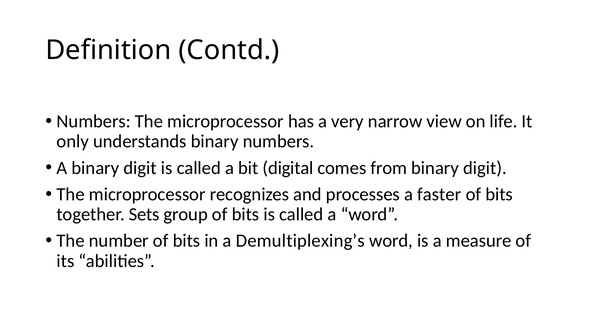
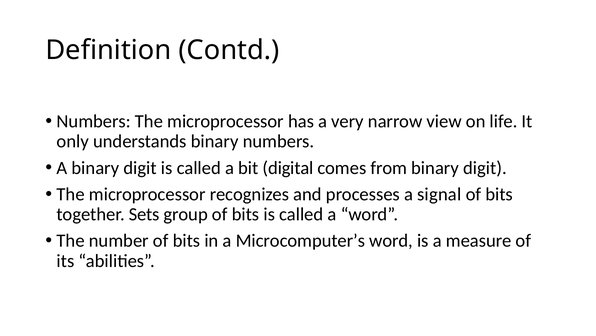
faster: faster -> signal (439, 194)
Demultiplexing’s: Demultiplexing’s -> Microcomputer’s (300, 240)
